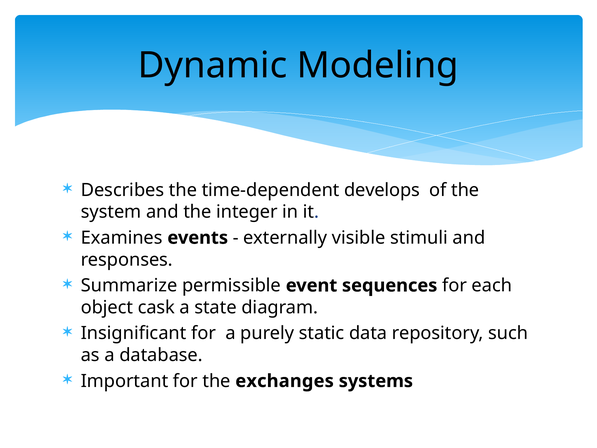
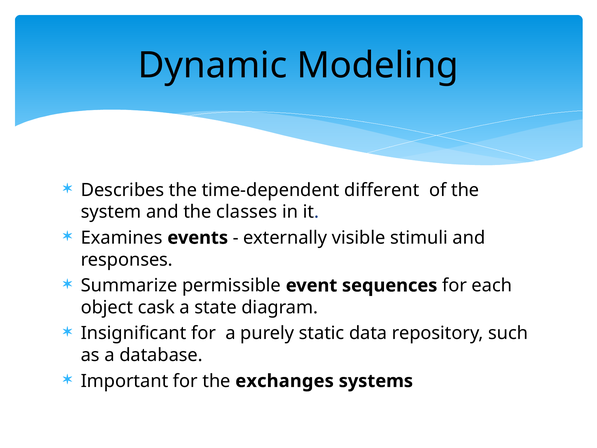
develops: develops -> different (382, 190)
integer: integer -> classes (247, 212)
